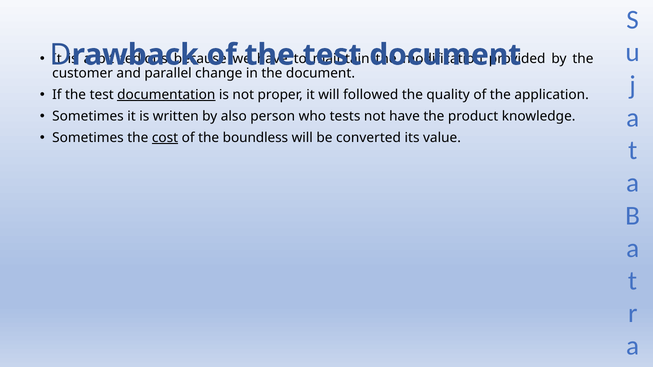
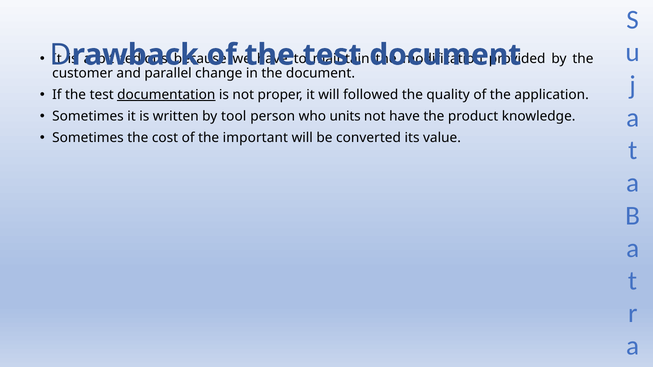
also: also -> tool (234, 116)
tests: tests -> units (345, 116)
cost underline: present -> none (165, 138)
boundless: boundless -> important (255, 138)
